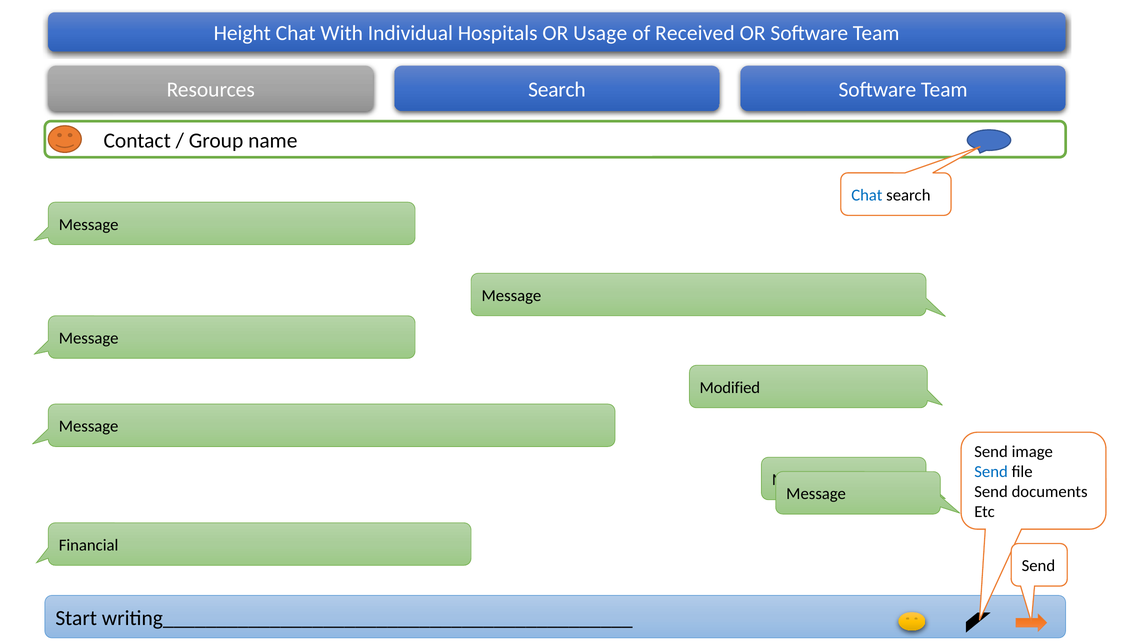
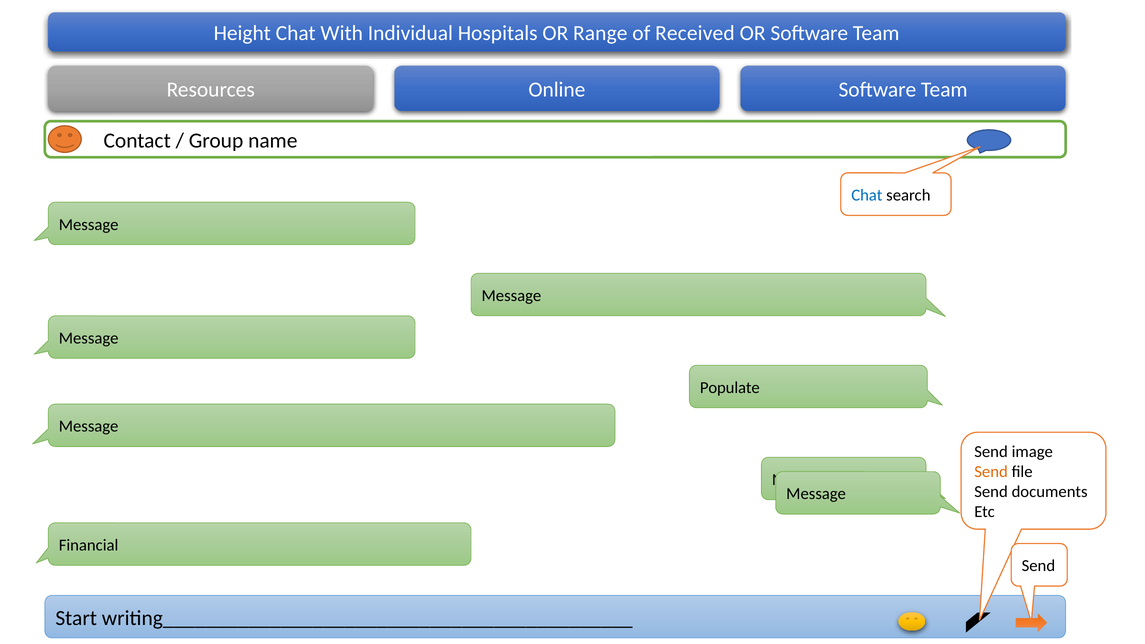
Usage: Usage -> Range (600, 33)
Resources Search: Search -> Online (557, 90)
Modified: Modified -> Populate (730, 388)
Send colour: blue -> orange (991, 472)
